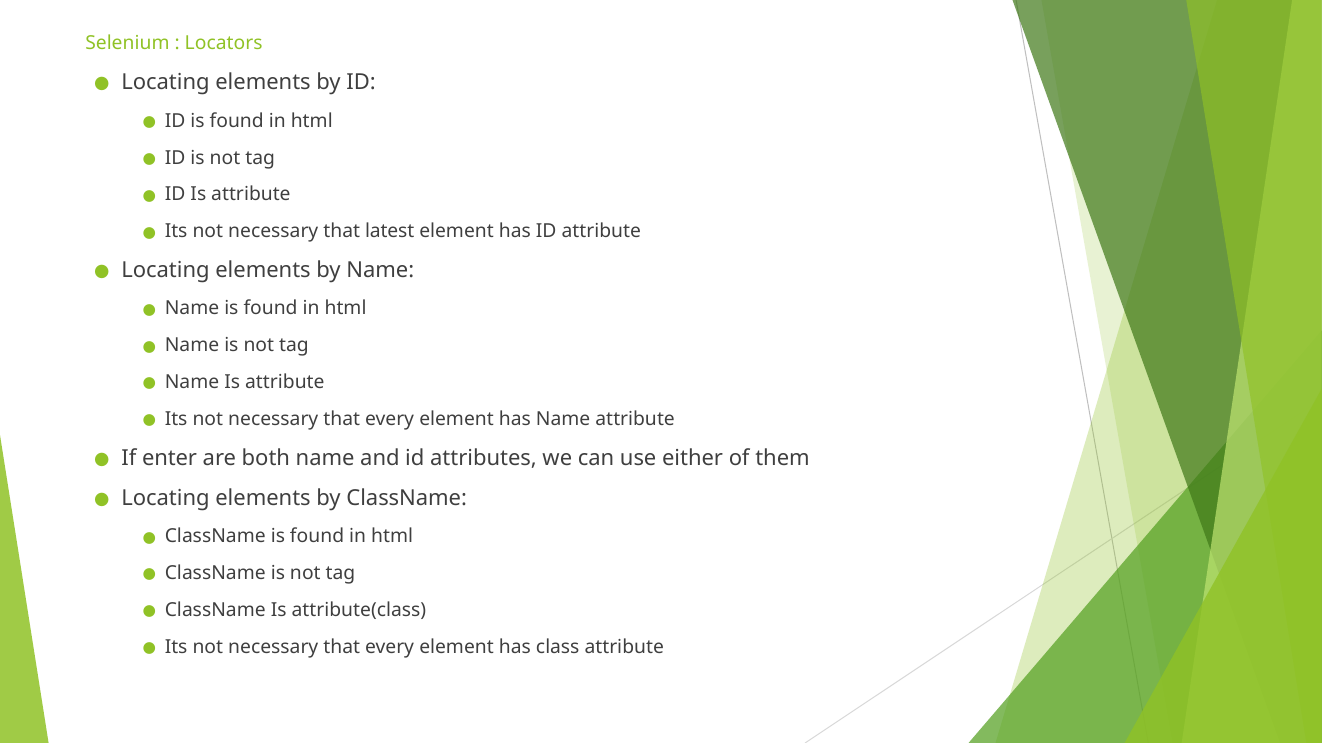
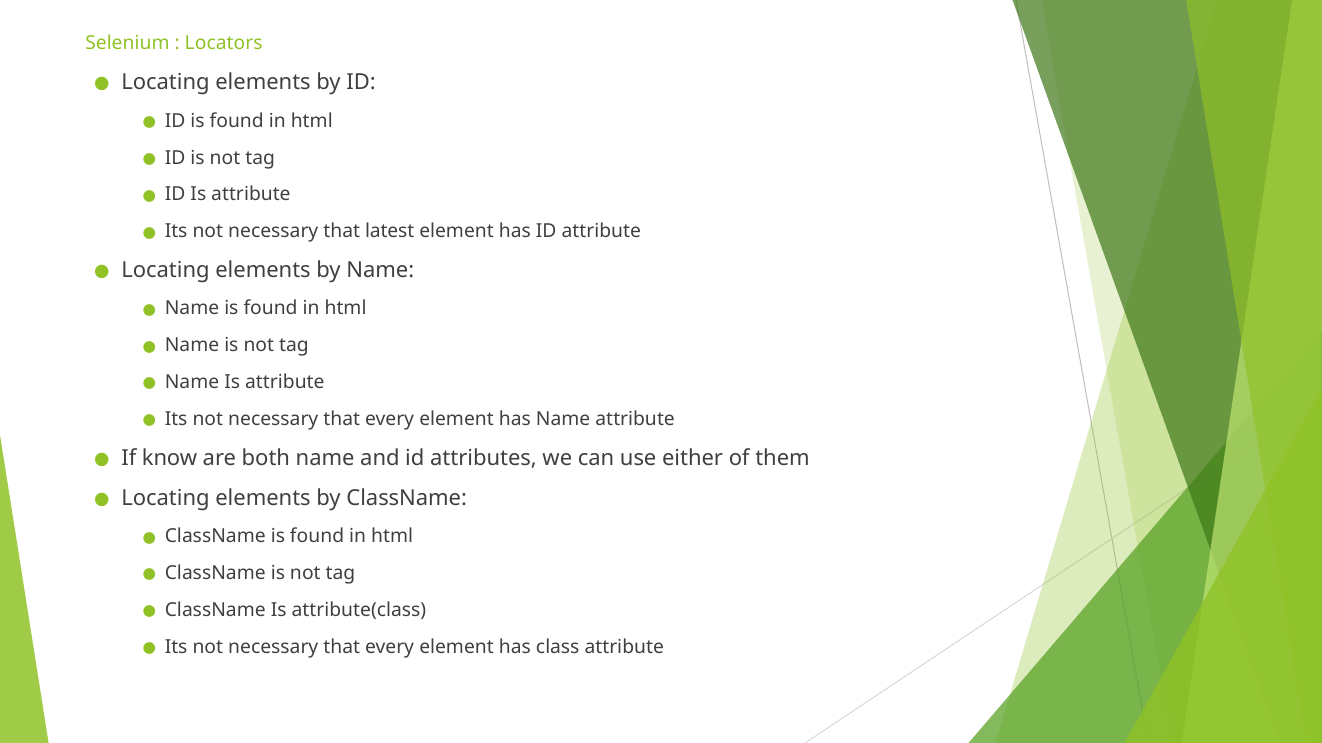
enter: enter -> know (170, 458)
